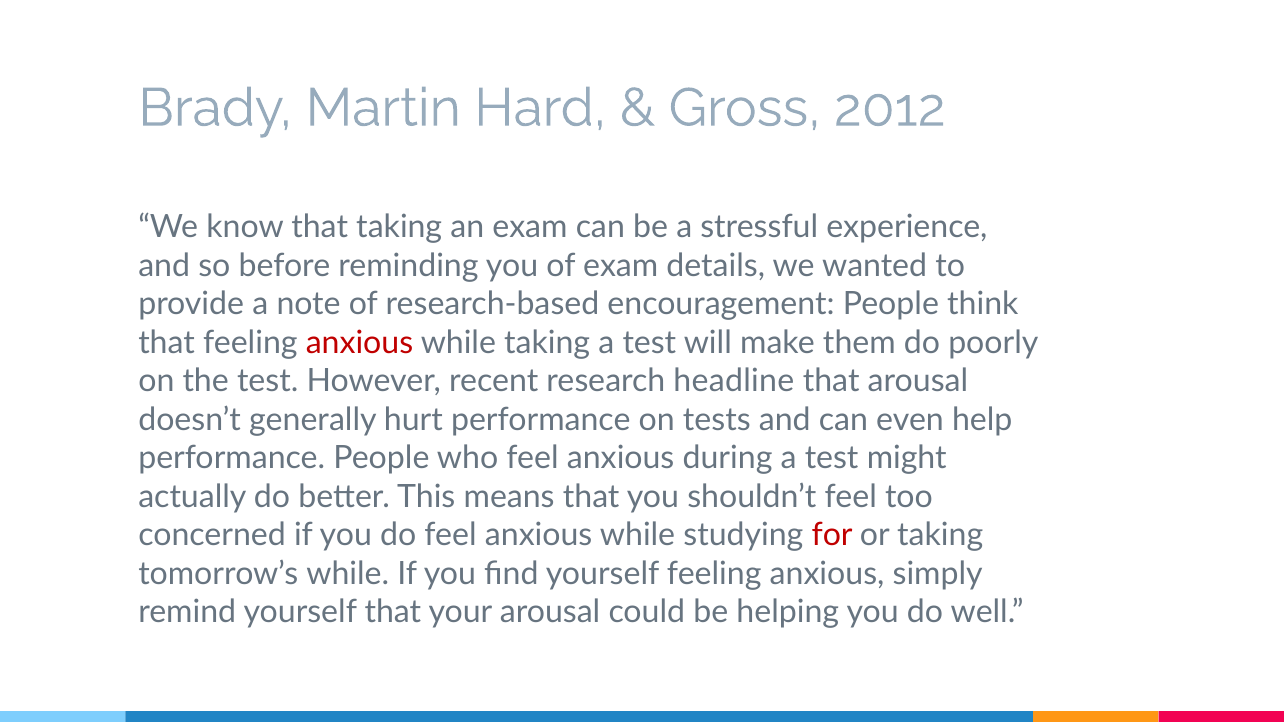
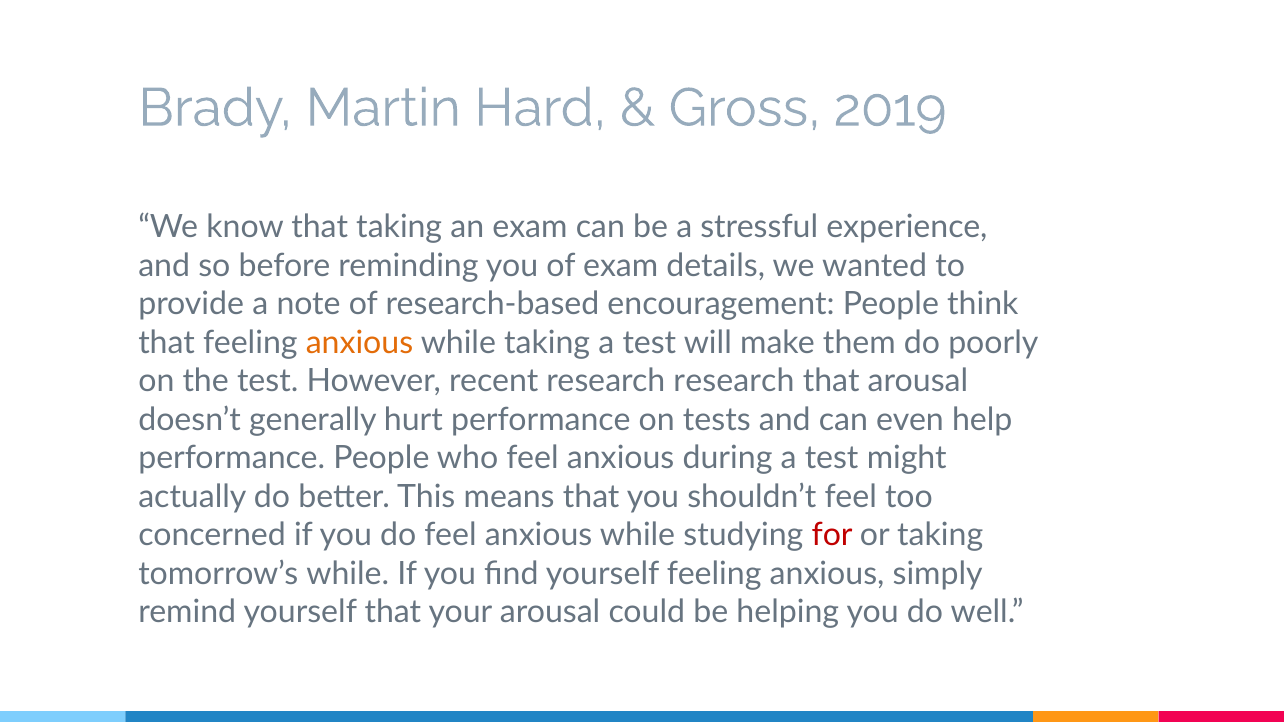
2012: 2012 -> 2019 (890, 108)
anxious colour: red -> orange (359, 343)
research headline: headline -> research (734, 381)
